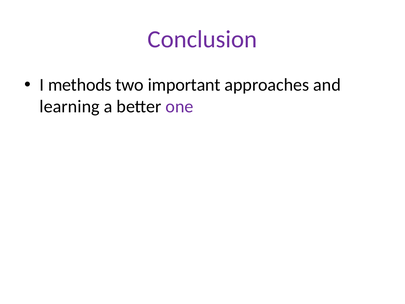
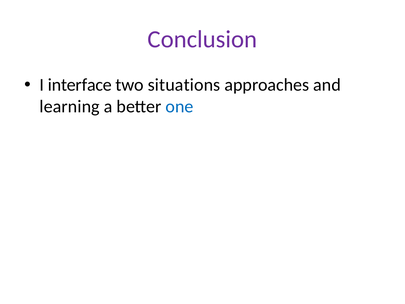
methods: methods -> interface (80, 85)
important: important -> situations (184, 85)
one colour: purple -> blue (179, 107)
